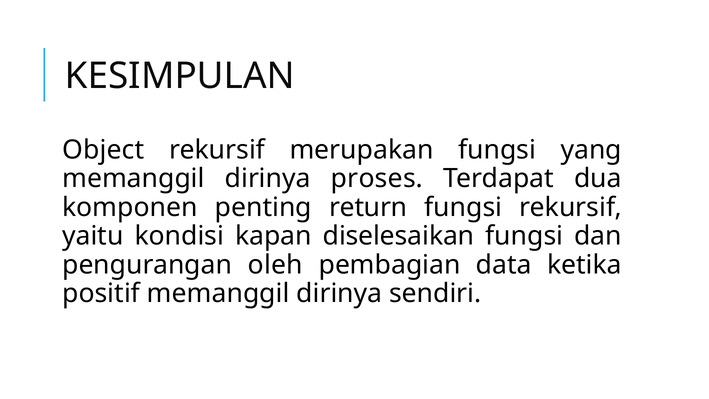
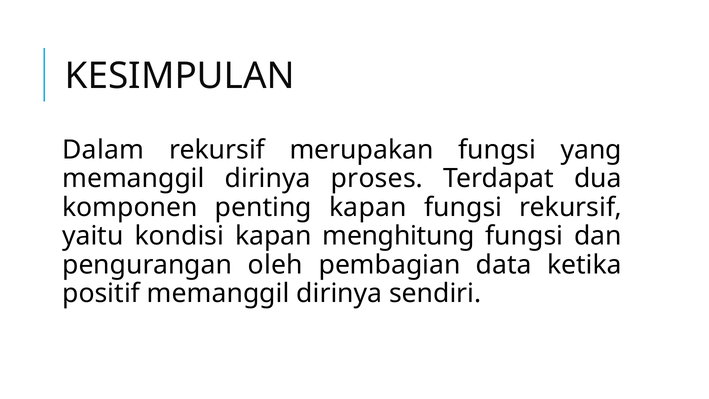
Object: Object -> Dalam (103, 150)
penting return: return -> kapan (368, 207)
diselesaikan: diselesaikan -> menghitung (399, 236)
